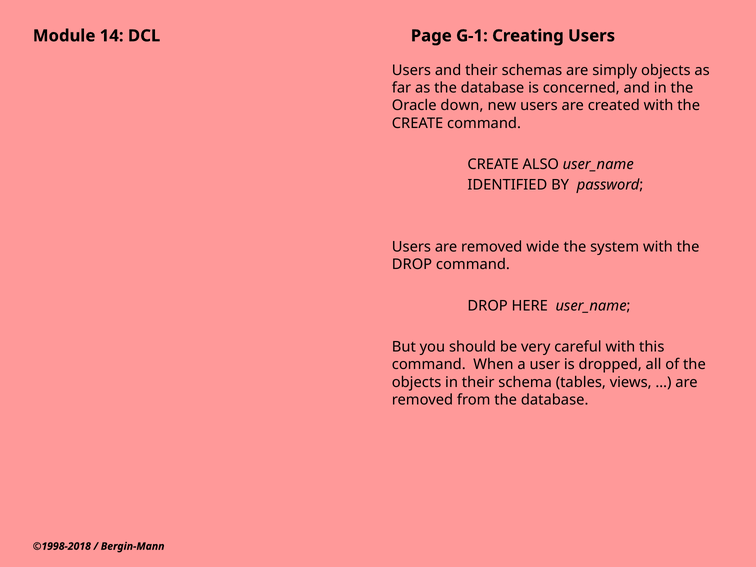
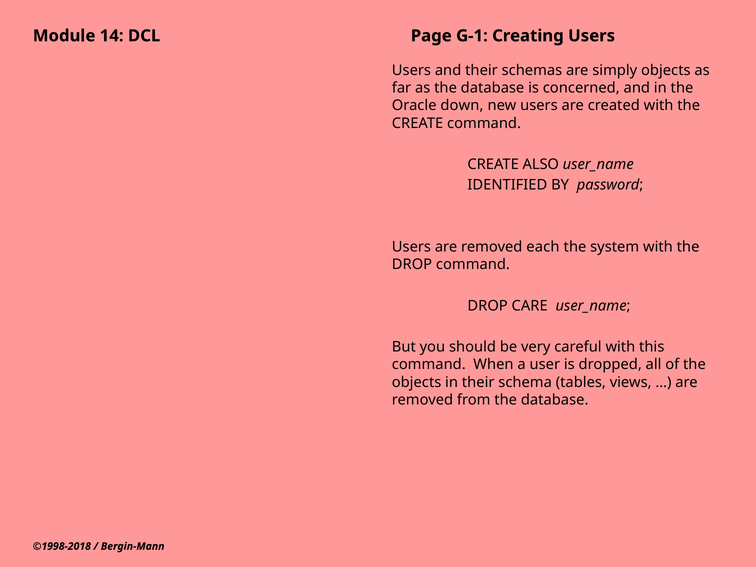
wide: wide -> each (543, 247)
HERE: HERE -> CARE (530, 306)
